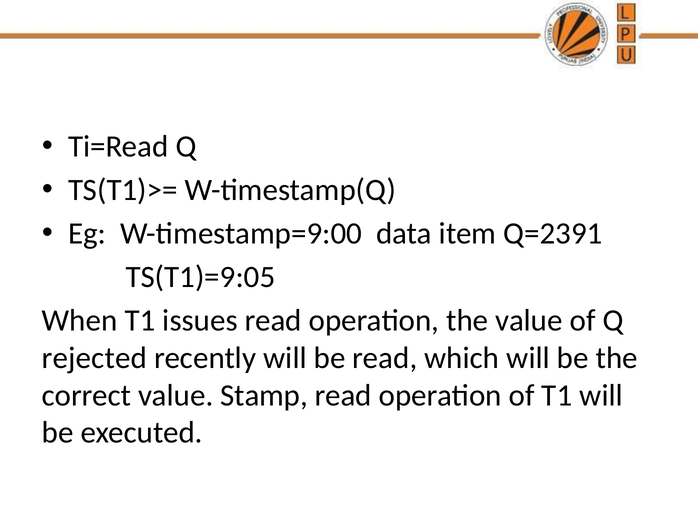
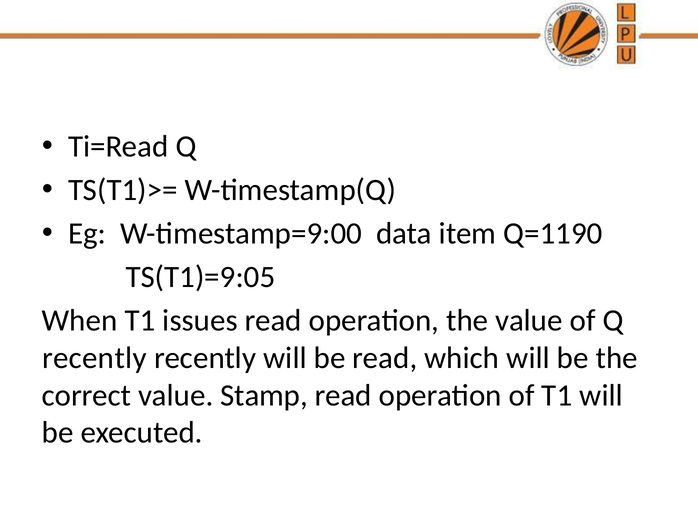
Q=2391: Q=2391 -> Q=1190 (553, 233)
rejected: rejected -> recently (94, 358)
